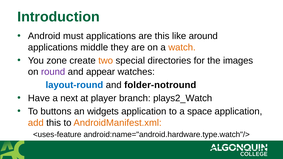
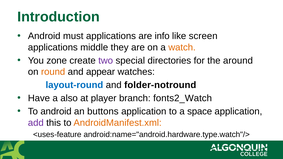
are this: this -> info (162, 36)
around: around -> screen (203, 36)
two colour: orange -> purple (106, 61)
images: images -> around (238, 61)
round colour: purple -> orange (53, 72)
next: next -> also (69, 98)
plays2_Watch: plays2_Watch -> fonts2_Watch (183, 98)
To buttons: buttons -> android (56, 112)
widgets: widgets -> buttons (103, 112)
add colour: orange -> purple (36, 123)
